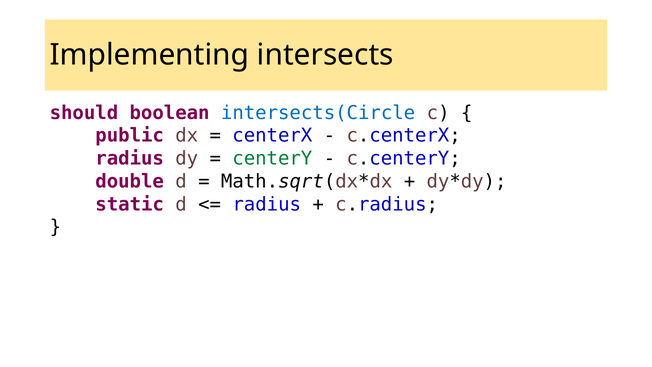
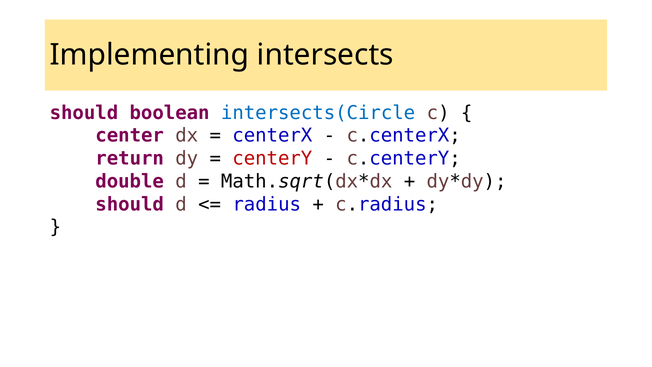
public: public -> center (130, 136)
radius: radius -> return (130, 158)
centerY colour: green -> red (272, 158)
static: static -> should (130, 204)
